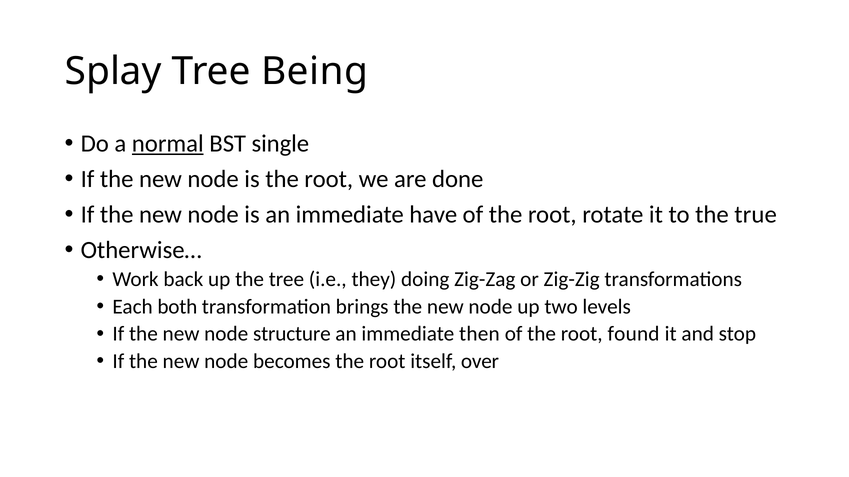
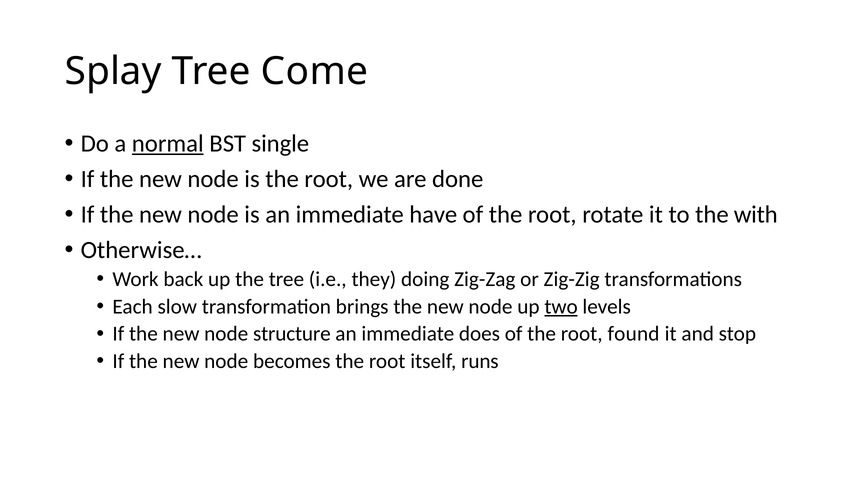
Being: Being -> Come (315, 71)
true: true -> with (756, 215)
both: both -> slow (177, 307)
two underline: none -> present (561, 307)
then: then -> does (480, 334)
over: over -> runs (480, 362)
